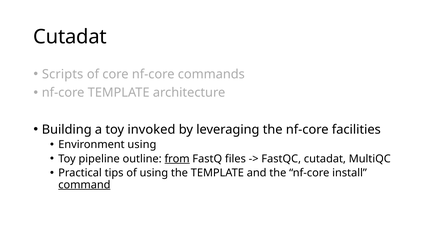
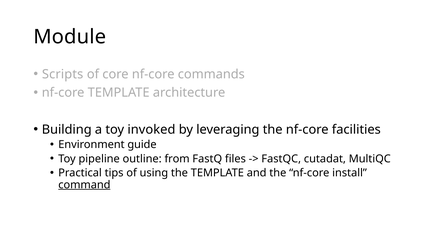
Cutadat: Cutadat -> Module (70, 37)
Environment using: using -> guide (142, 145)
from underline: present -> none (177, 159)
